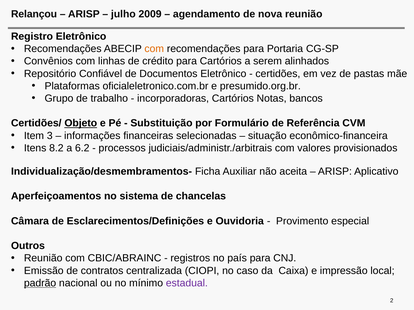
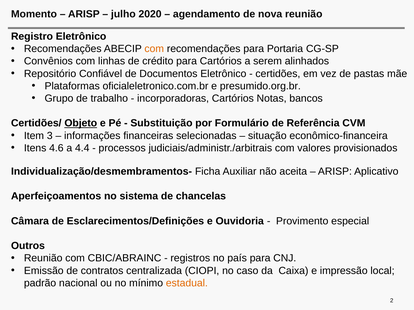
Relançou: Relançou -> Momento (34, 14)
2009: 2009 -> 2020 (150, 14)
8.2: 8.2 -> 4.6 (56, 148)
6.2: 6.2 -> 4.4 (82, 148)
padrão underline: present -> none (40, 283)
estadual colour: purple -> orange (187, 283)
